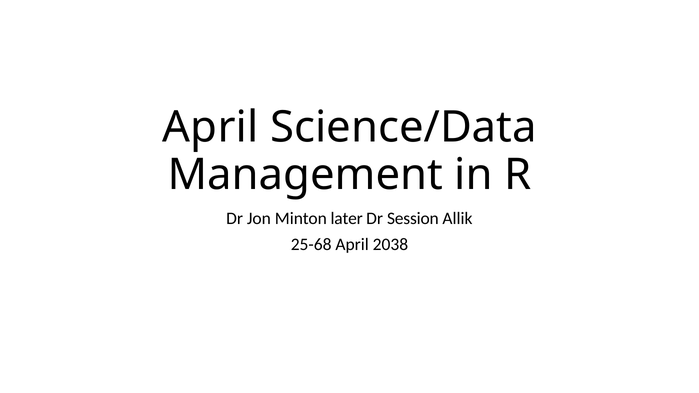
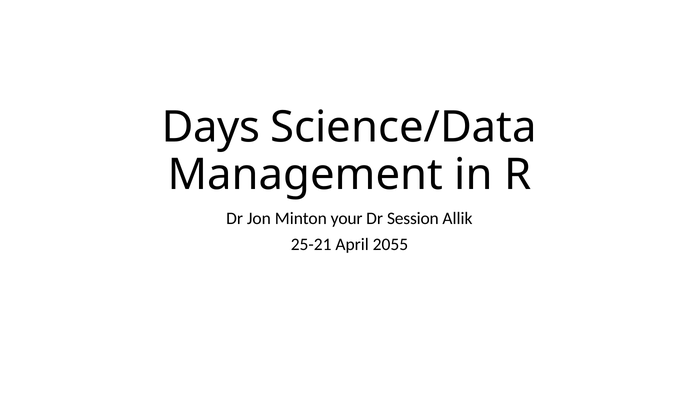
April: April -> Days (211, 128)
later: later -> your (347, 218)
25-68: 25-68 -> 25-21 (311, 245)
2038: 2038 -> 2055 (390, 245)
